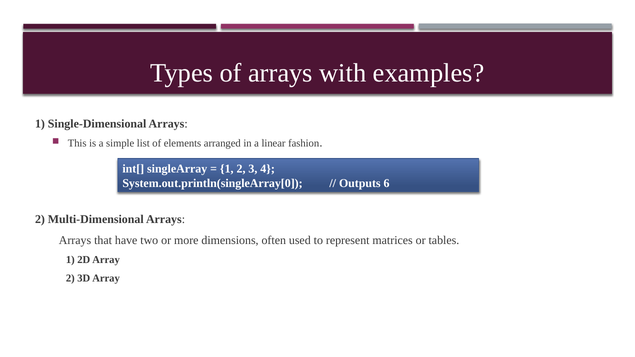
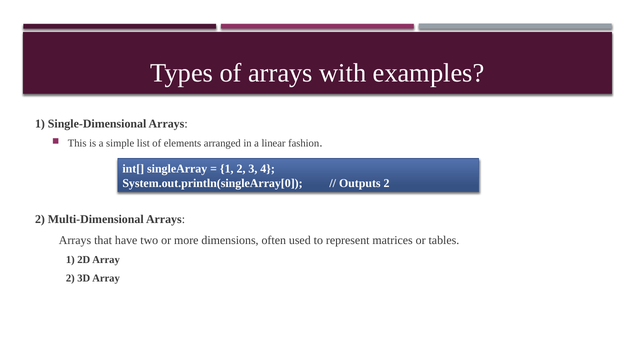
Outputs 6: 6 -> 2 (387, 183)
